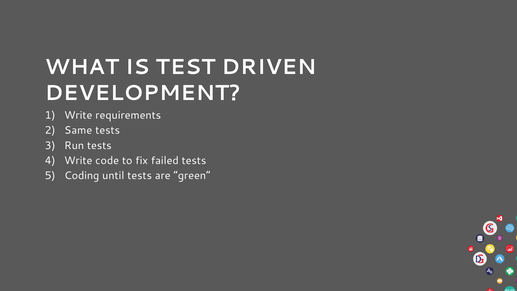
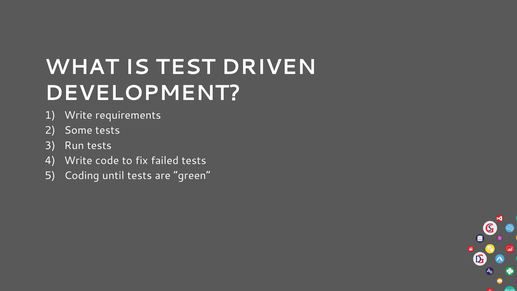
Same: Same -> Some (78, 130)
